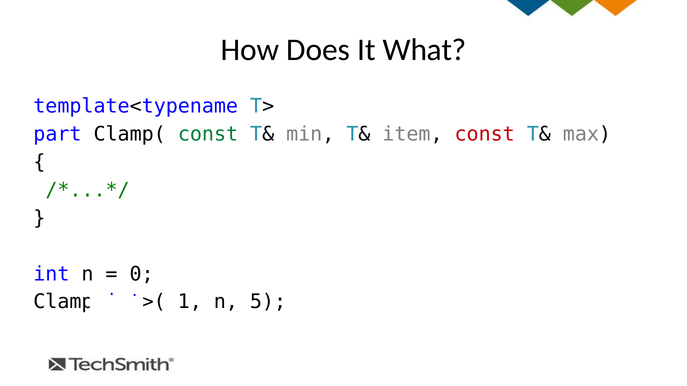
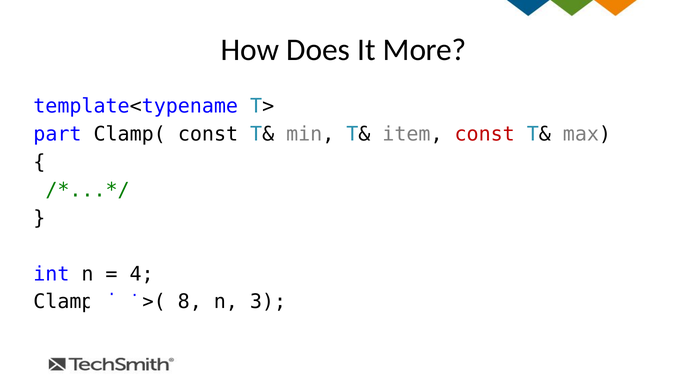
What: What -> More (425, 50)
const colour: green -> black (208, 134)
0: 0 -> 4 (142, 274)
1: 1 -> 8 (190, 302)
5: 5 -> 3 (268, 302)
